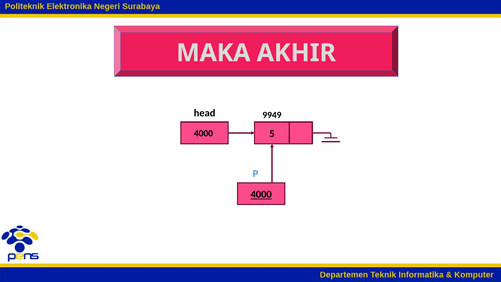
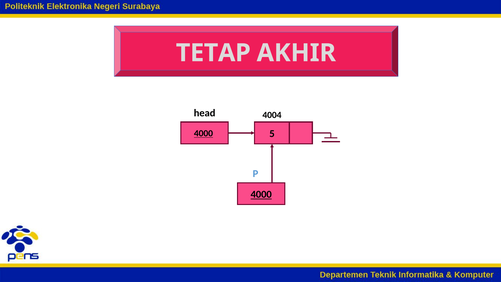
MAKA: MAKA -> TETAP (213, 53)
9949: 9949 -> 4004 (272, 115)
4000 underline: none -> present (203, 133)
